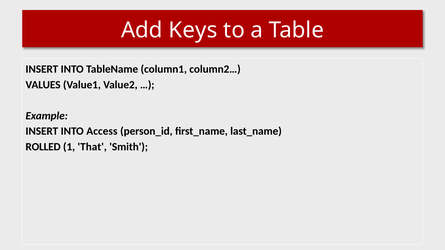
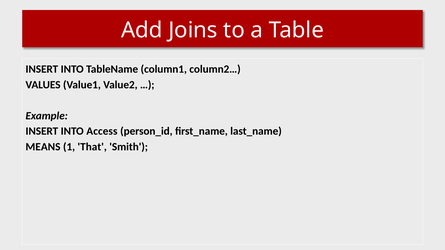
Keys: Keys -> Joins (193, 30)
ROLLED: ROLLED -> MEANS (43, 147)
